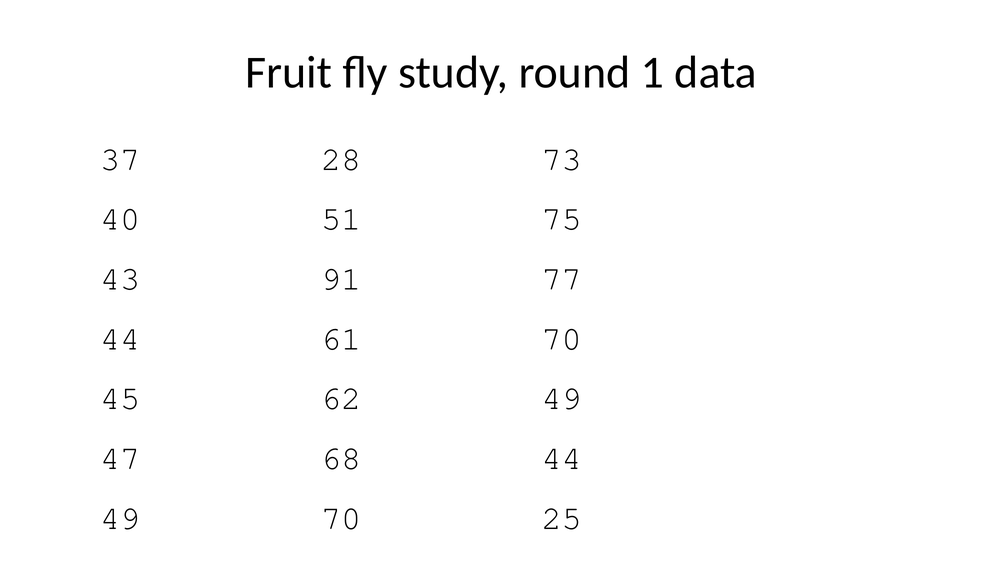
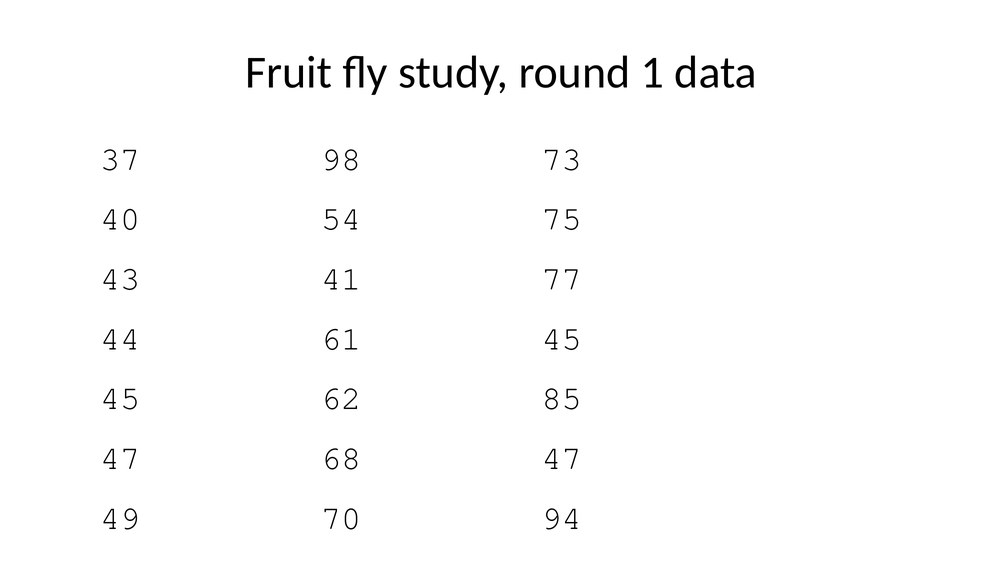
28: 28 -> 98 (341, 159)
40 51: 51 -> 54 (341, 219)
91: 91 -> 41 (341, 279)
61 70: 70 -> 45 (562, 339)
62 49: 49 -> 85 (562, 399)
68 44: 44 -> 47 (562, 458)
25: 25 -> 94 (562, 518)
